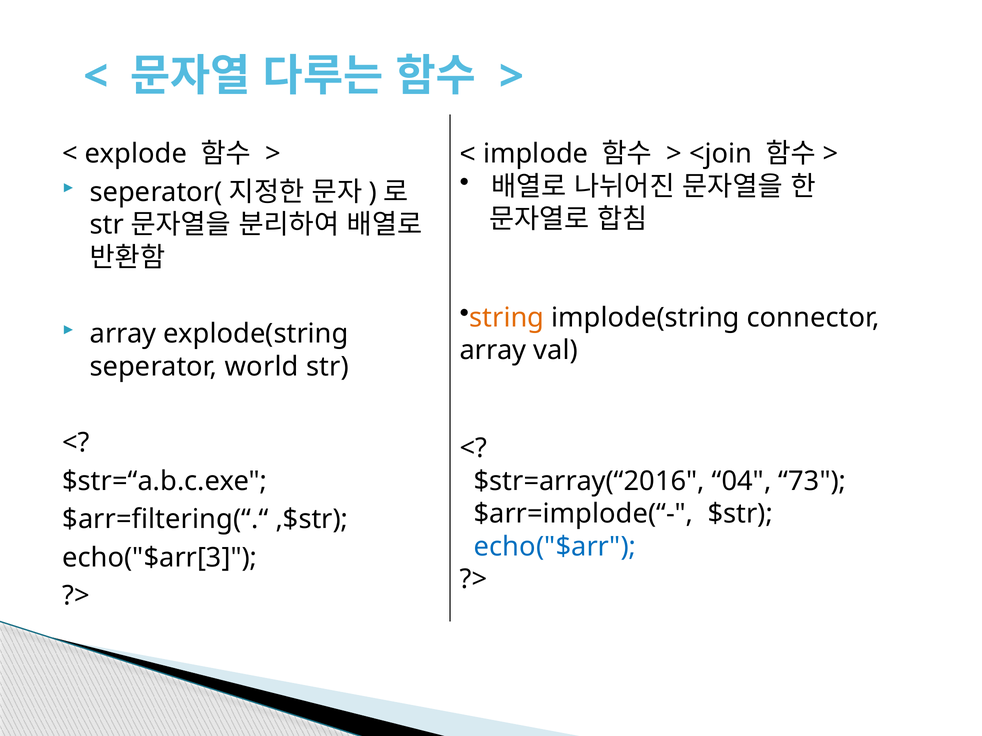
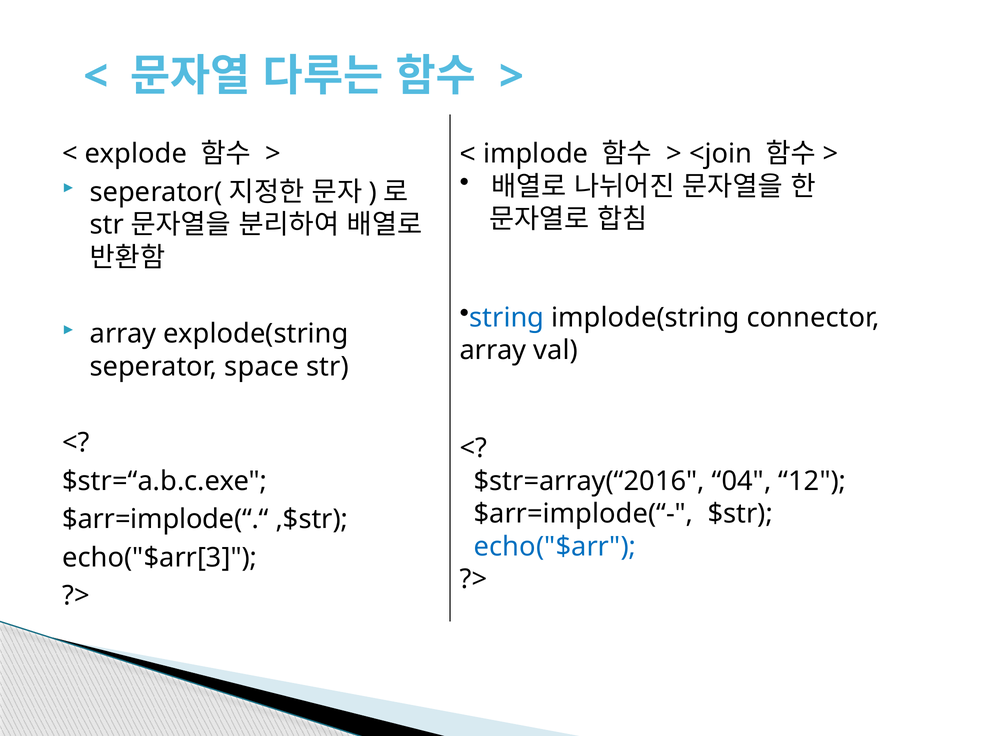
string colour: orange -> blue (507, 318)
world: world -> space (262, 367)
73: 73 -> 12 (812, 481)
$arr=filtering(“.“: $arr=filtering(“.“ -> $arr=implode(“.“ (166, 520)
